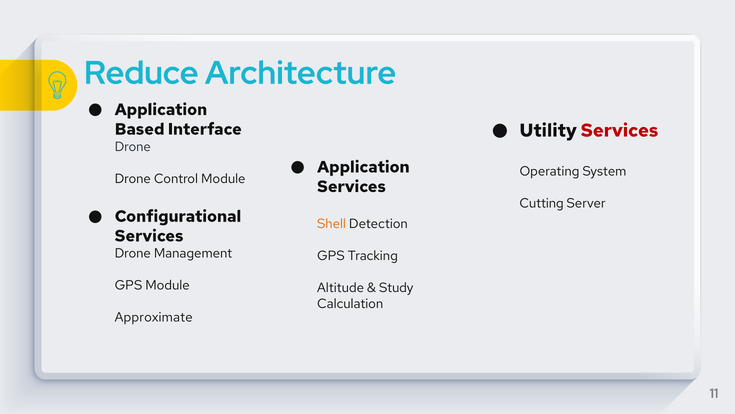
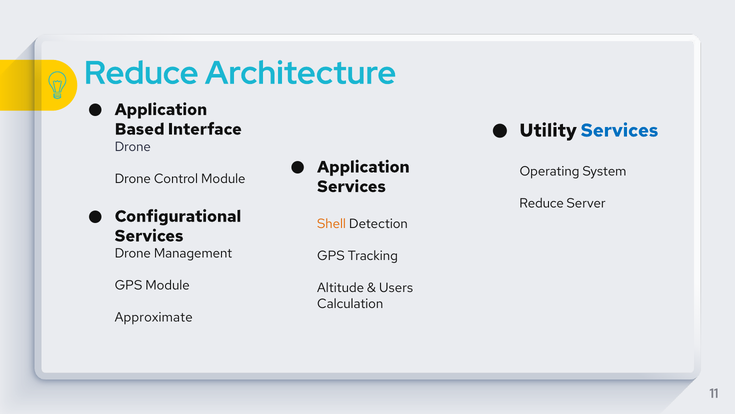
Services colour: red -> blue (620, 130)
Cutting: Cutting -> Reduce (542, 203)
Study: Study -> Users (396, 287)
